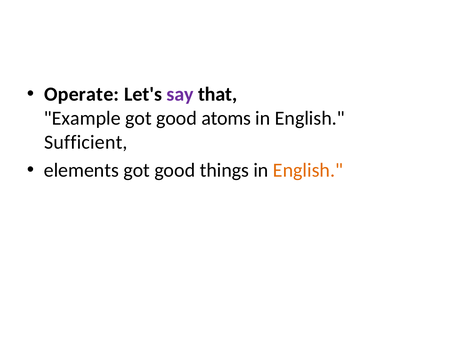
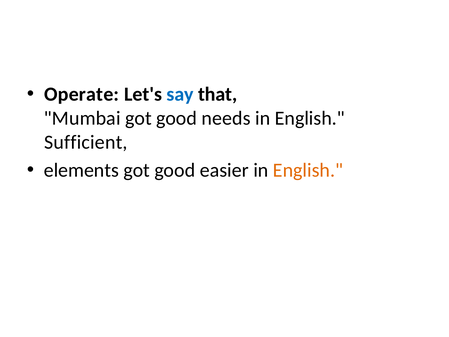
say colour: purple -> blue (180, 94)
Example: Example -> Mumbai (82, 118)
atoms: atoms -> needs (226, 118)
things: things -> easier (224, 170)
